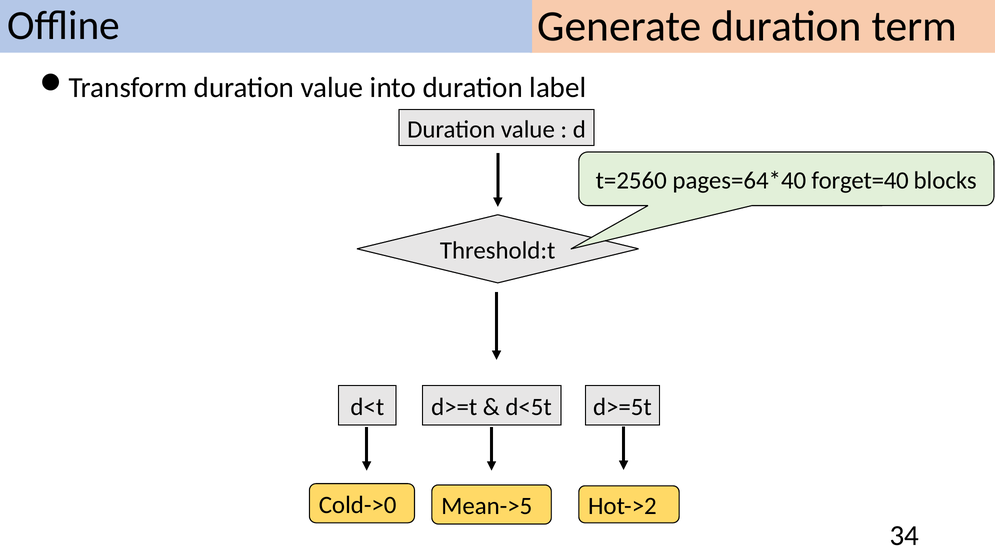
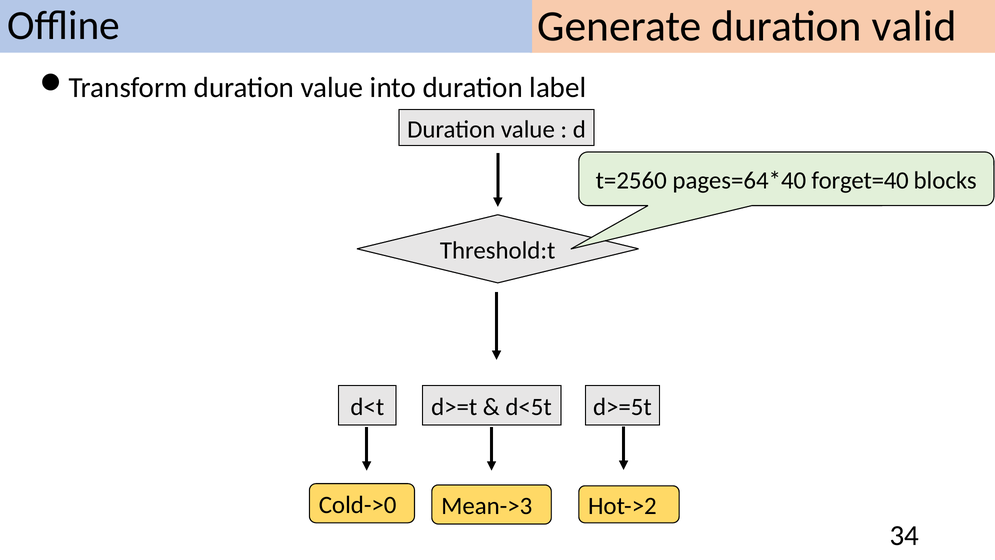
term: term -> valid (914, 26)
Mean->5: Mean->5 -> Mean->3 (487, 506)
